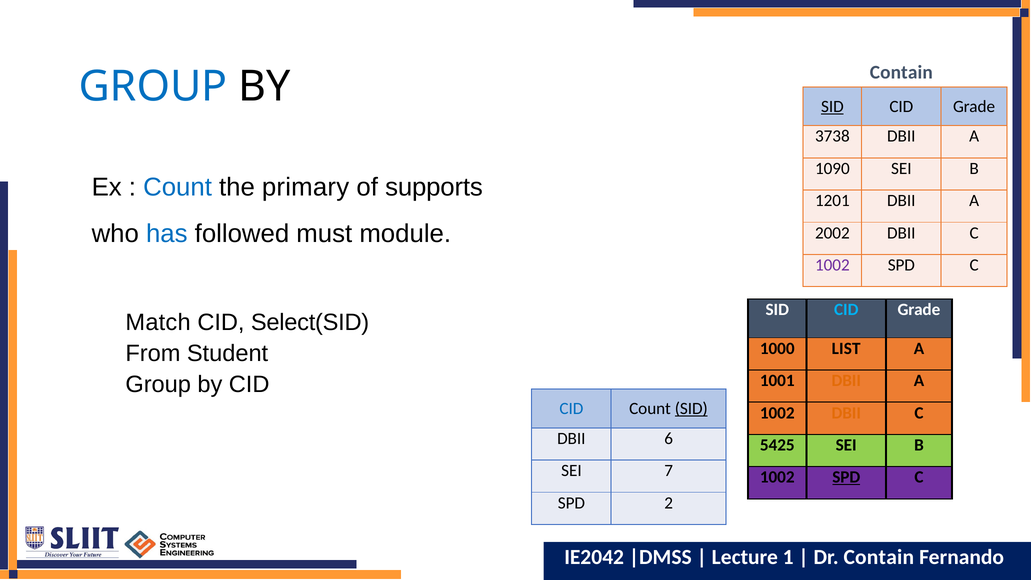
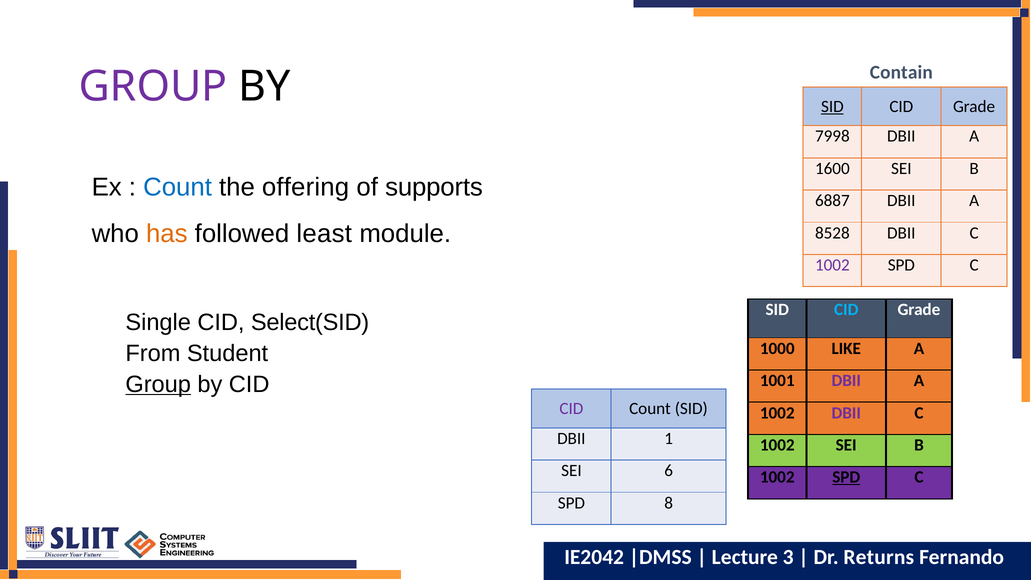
GROUP colour: blue -> purple (153, 87)
3738: 3738 -> 7998 (832, 136)
1090: 1090 -> 1600 (832, 168)
primary: primary -> offering (306, 187)
1201: 1201 -> 6887 (832, 201)
has colour: blue -> orange (167, 234)
must: must -> least (324, 234)
2002: 2002 -> 8528 (832, 233)
Match: Match -> Single (158, 323)
LIST: LIST -> LIKE (846, 348)
Group underline: none -> present (158, 384)
DBII colour: orange -> purple (846, 381)
CID colour: blue -> purple (571, 409)
SID underline: present -> none (691, 409)
DBII colour: orange -> purple (846, 413)
6: 6 -> 1 (669, 438)
5425: 5425 -> 1002 (777, 445)
7: 7 -> 6 (669, 471)
2: 2 -> 8 (669, 503)
1: 1 -> 3 (788, 557)
Dr Contain: Contain -> Returns (879, 557)
